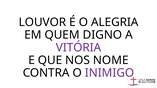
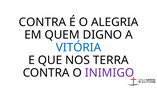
LOUVOR: LOUVOR -> CONTRA (42, 22)
VITÓRIA colour: purple -> blue (79, 48)
NOME: NOME -> TERRA (111, 60)
